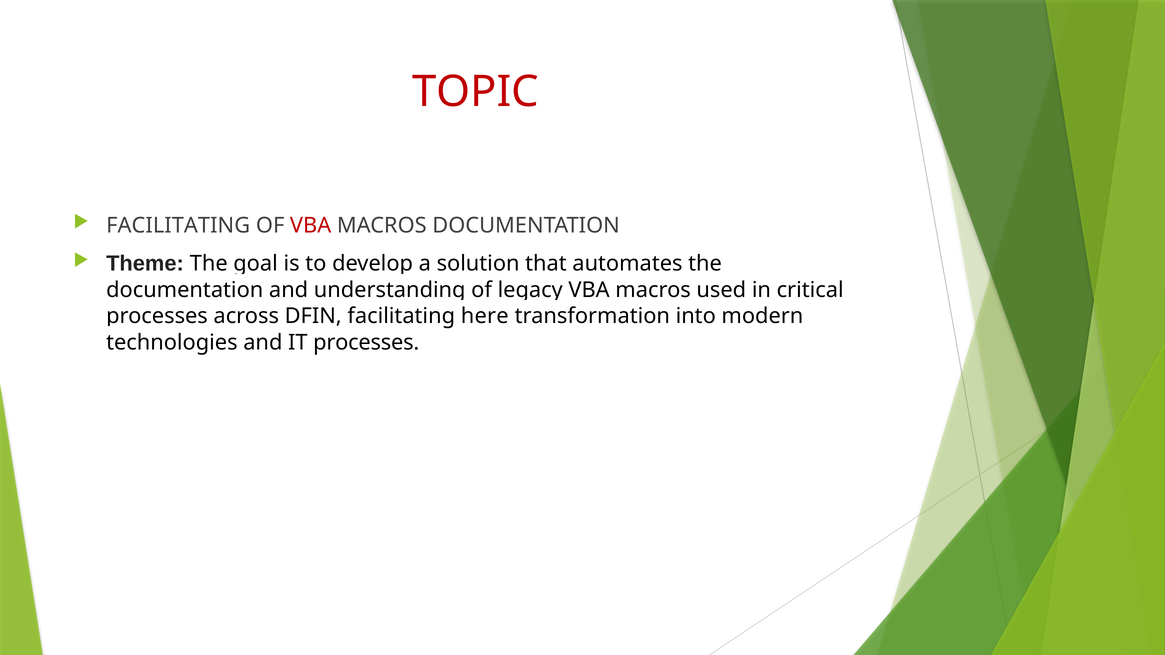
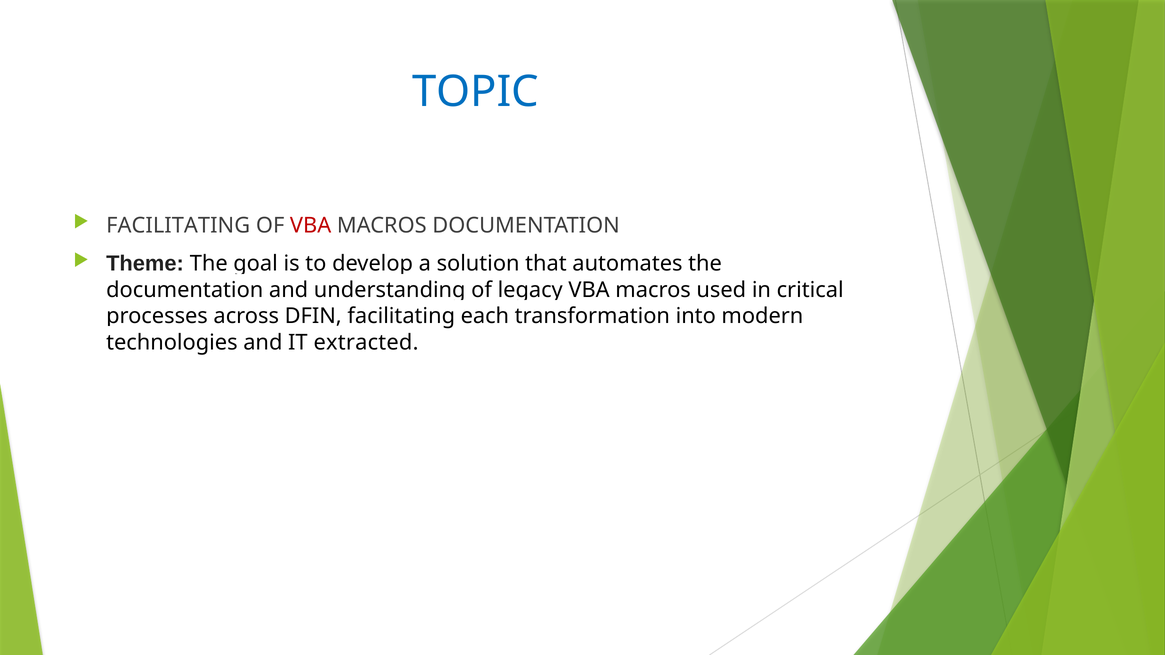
TOPIC colour: red -> blue (476, 92)
here: here -> each (485, 316)
IT processes: processes -> extracted (366, 342)
